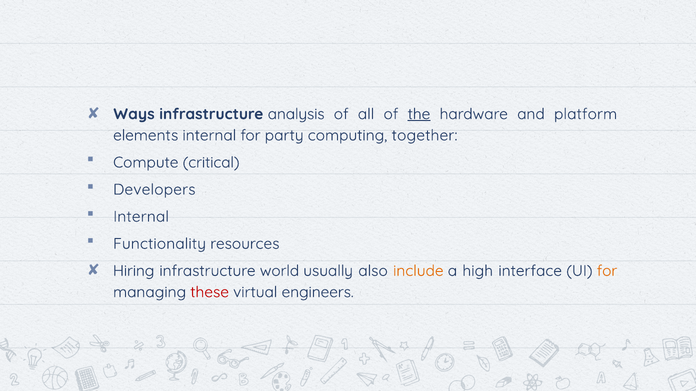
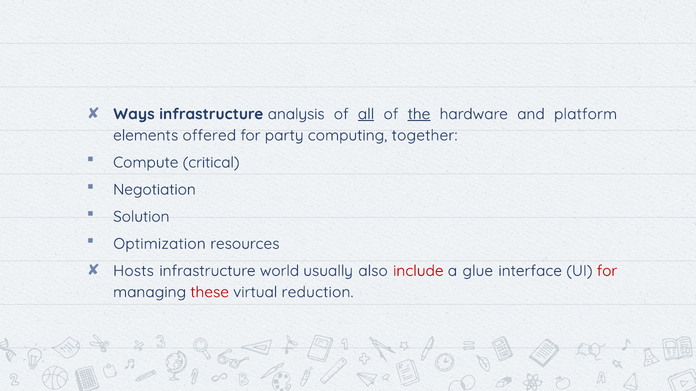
all underline: none -> present (366, 114)
elements internal: internal -> offered (209, 136)
Developers: Developers -> Negotiation (154, 190)
Internal: Internal -> Solution (141, 217)
Functionality: Functionality -> Optimization (160, 244)
Hiring: Hiring -> Hosts (133, 271)
include colour: orange -> red (418, 271)
high: high -> glue (478, 271)
for colour: orange -> red (607, 271)
engineers: engineers -> reduction (317, 292)
